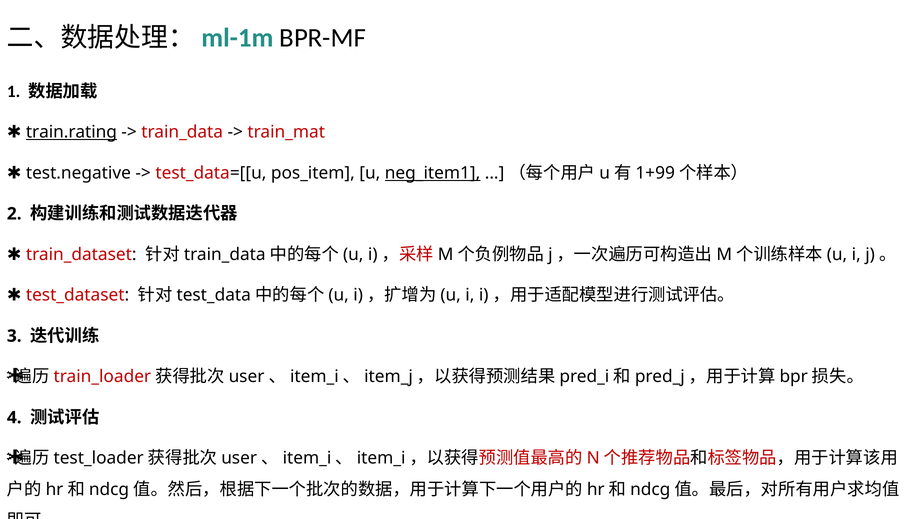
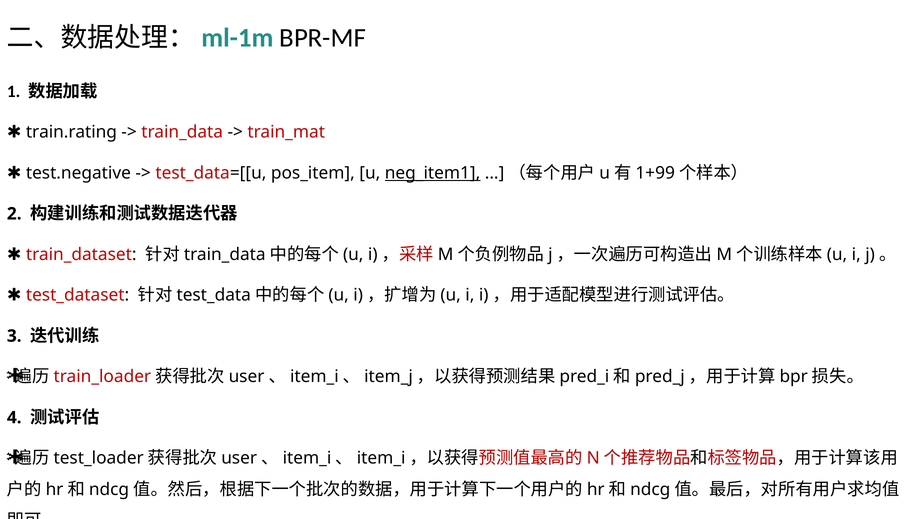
train.rating underline: present -> none (71, 132)
